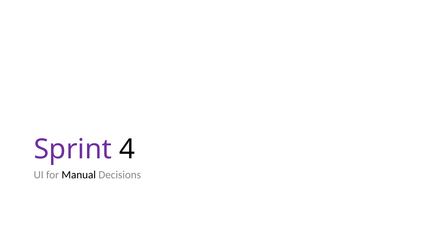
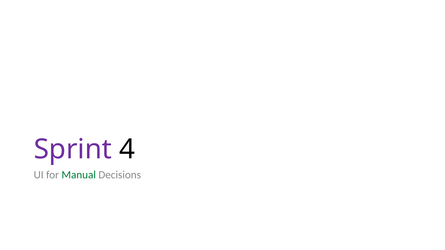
Manual colour: black -> green (79, 175)
